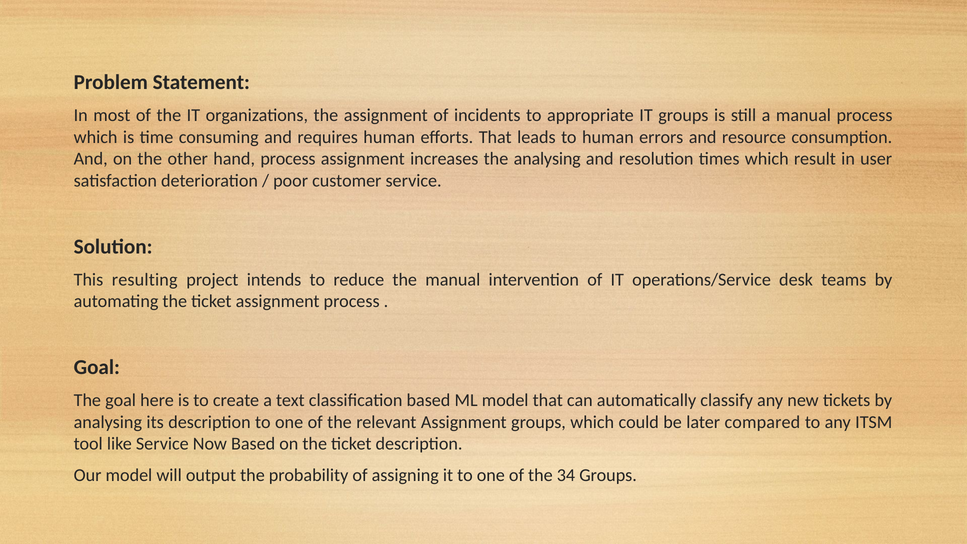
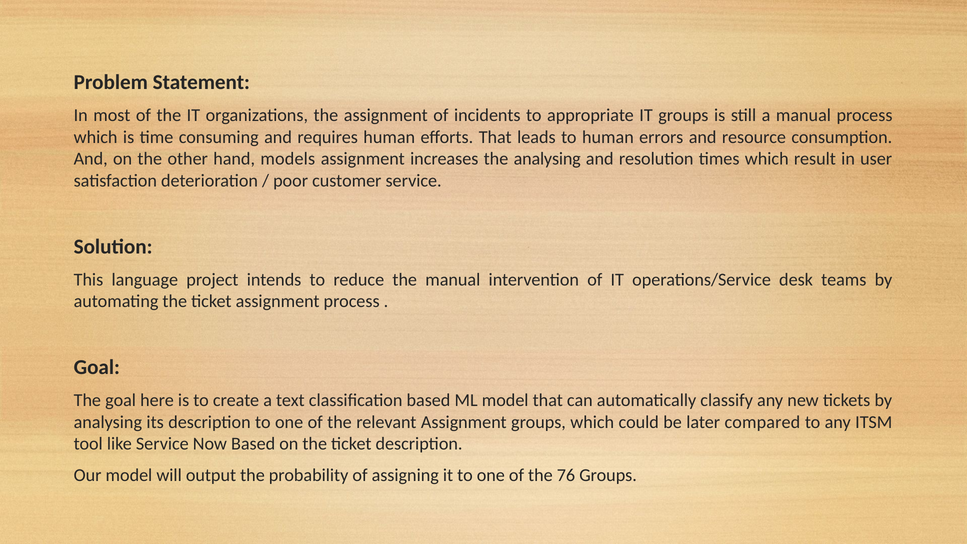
hand process: process -> models (288, 159)
resulting: resulting -> language (145, 280)
34: 34 -> 76 (566, 475)
